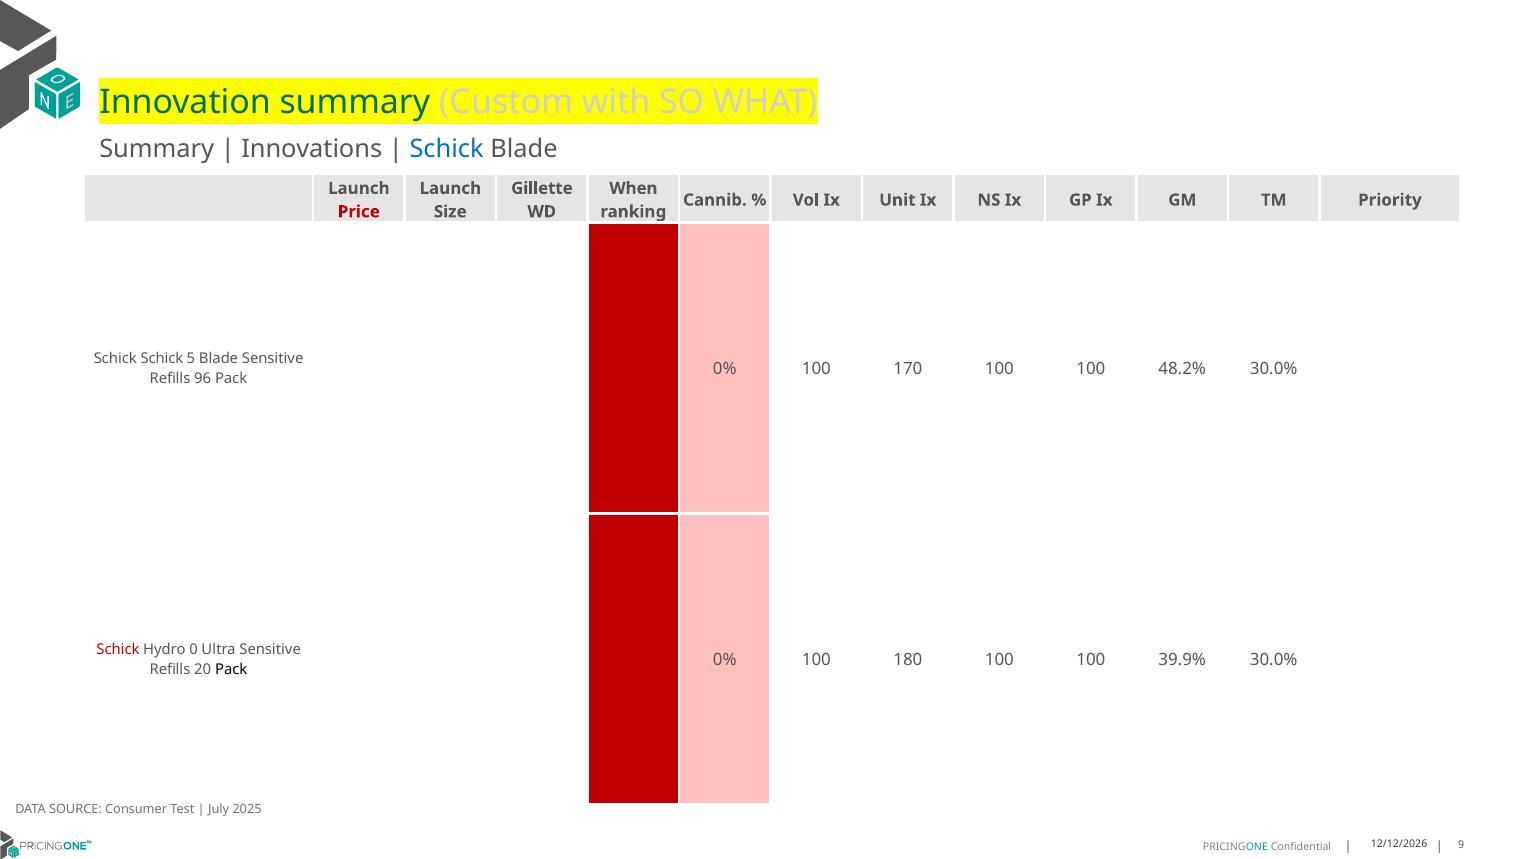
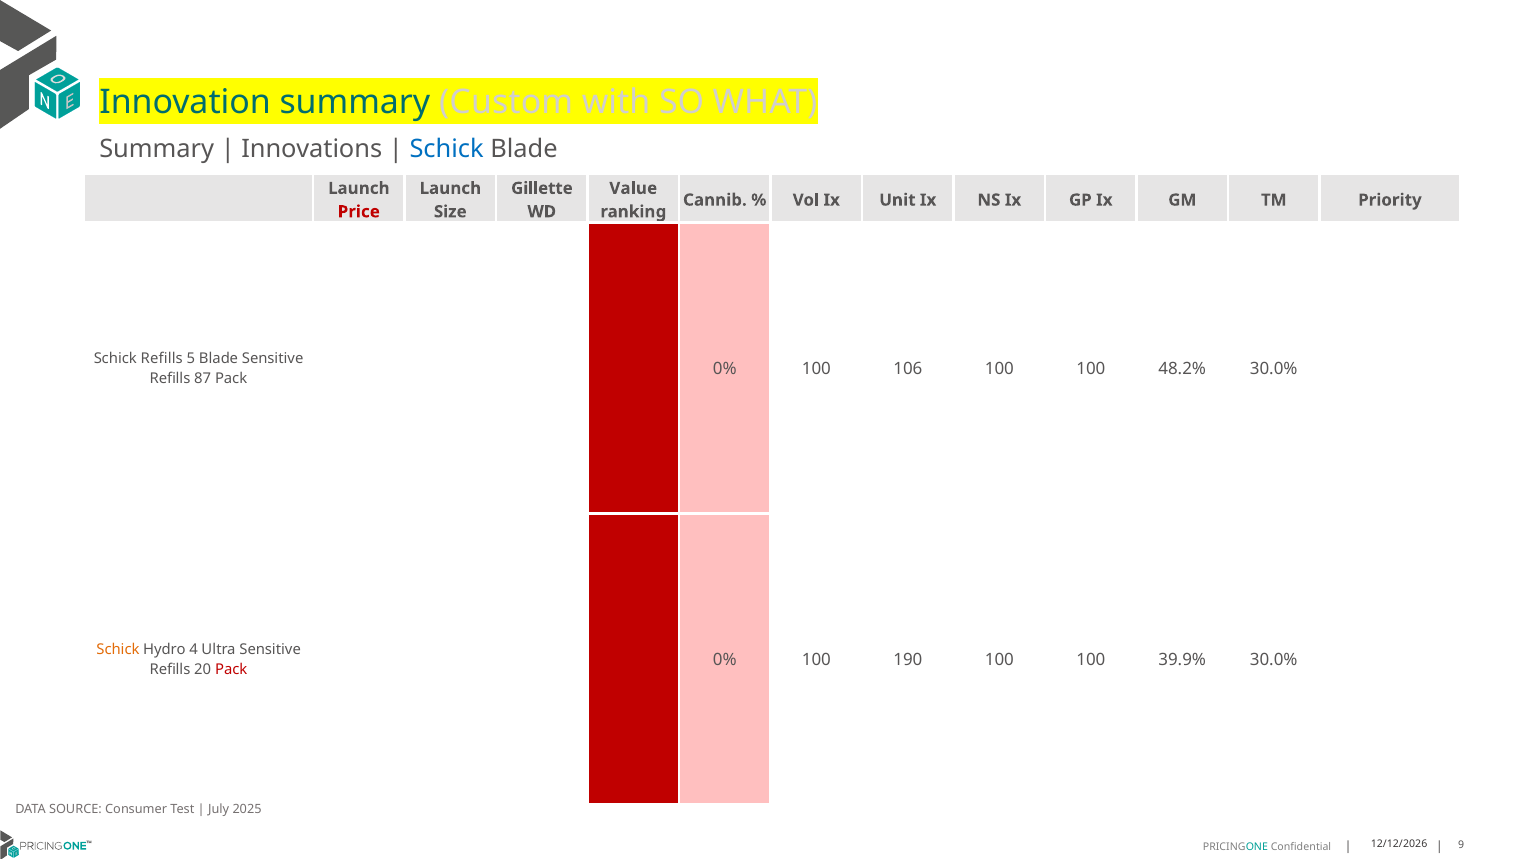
When: When -> Value (633, 188)
Schick Schick: Schick -> Refills (162, 359)
170: 170 -> 106 (908, 369)
96: 96 -> 87 (203, 379)
Schick colour: red -> orange (118, 650)
0: 0 -> 4 (194, 650)
180: 180 -> 190 (908, 660)
Pack colour: black -> red (231, 670)
